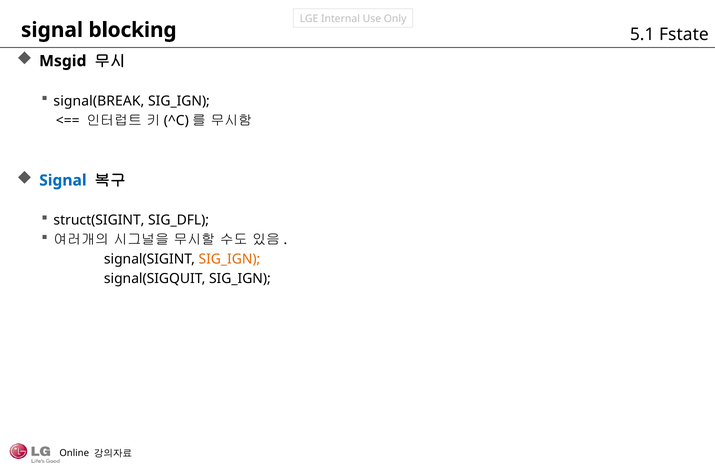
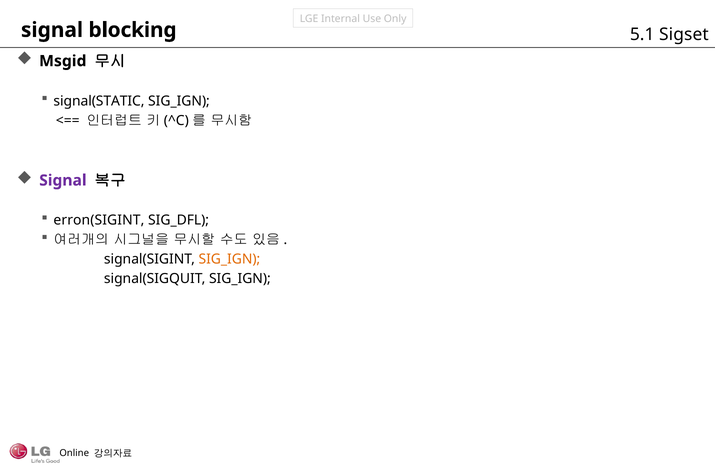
Fstate: Fstate -> Sigset (684, 34)
signal(BREAK: signal(BREAK -> signal(STATIC (99, 101)
Signal colour: blue -> purple (63, 180)
struct(SIGINT: struct(SIGINT -> erron(SIGINT (99, 220)
